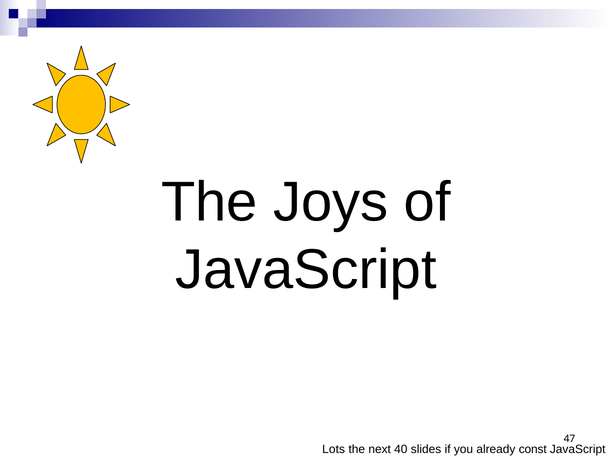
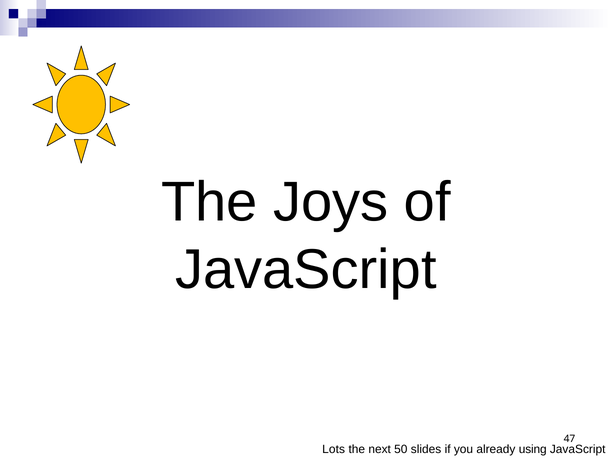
40: 40 -> 50 (401, 450)
const: const -> using (533, 450)
